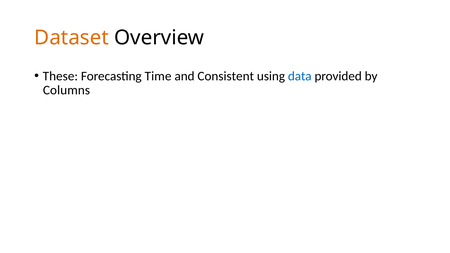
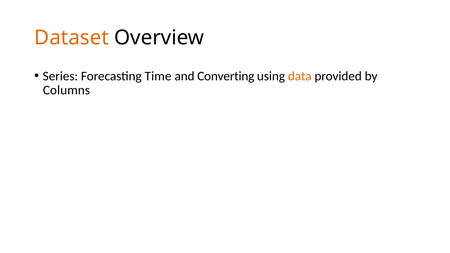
These: These -> Series (60, 76)
Consistent: Consistent -> Converting (226, 76)
data colour: blue -> orange (300, 76)
